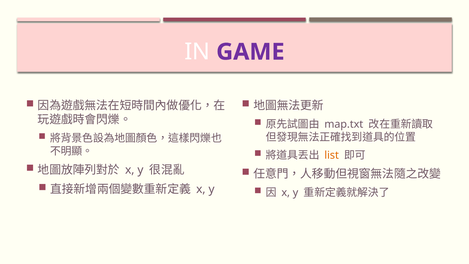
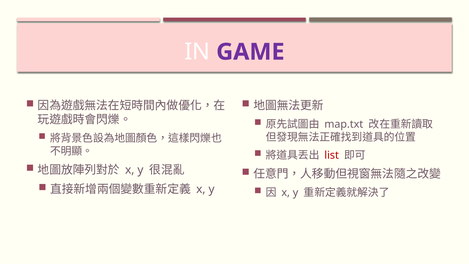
list colour: orange -> red (332, 155)
